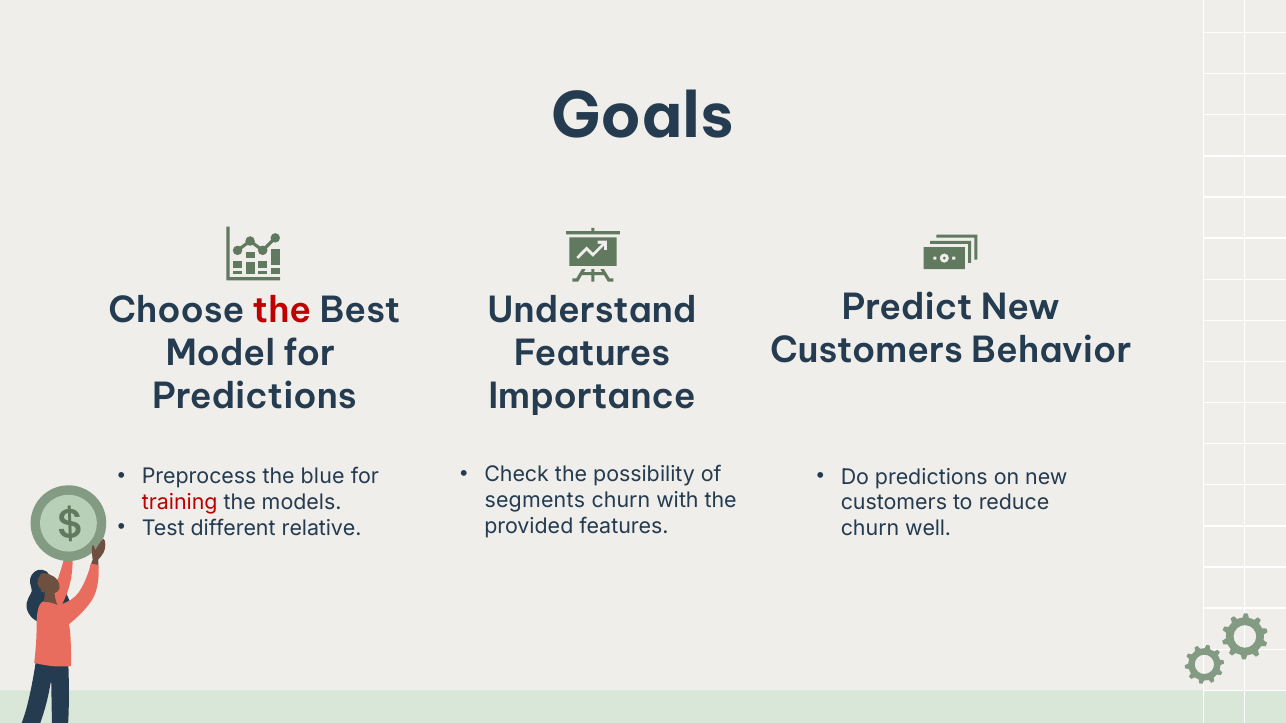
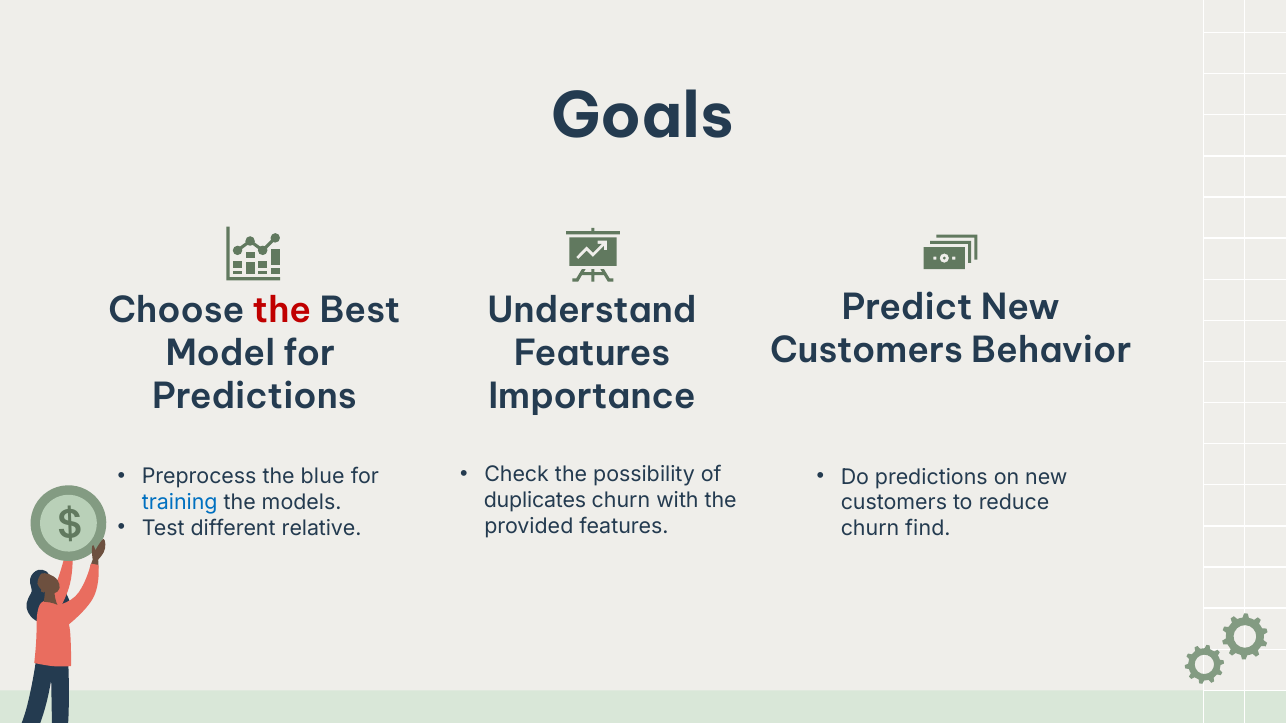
segments: segments -> duplicates (535, 501)
training colour: red -> blue (180, 503)
well: well -> find (928, 529)
